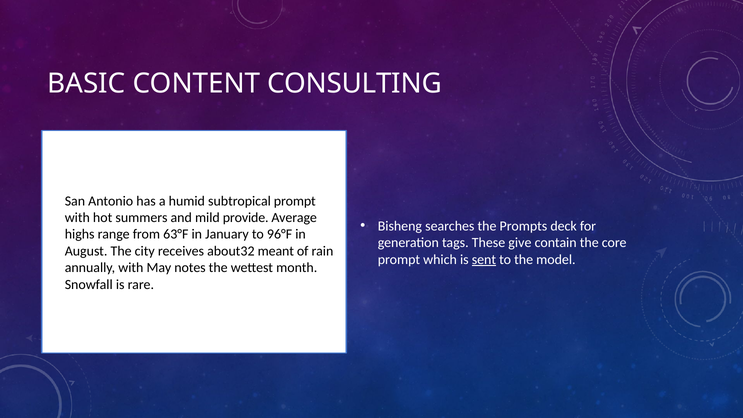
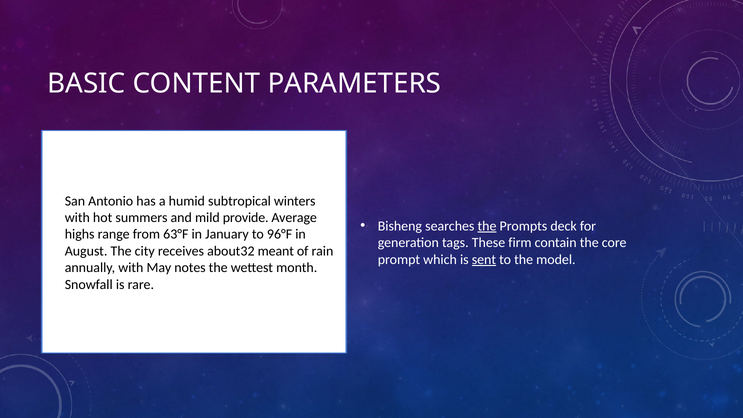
CONSULTING: CONSULTING -> PARAMETERS (354, 83)
subtropical prompt: prompt -> winters (295, 201)
the underline: none -> present (487, 226)
give: give -> firm (520, 243)
